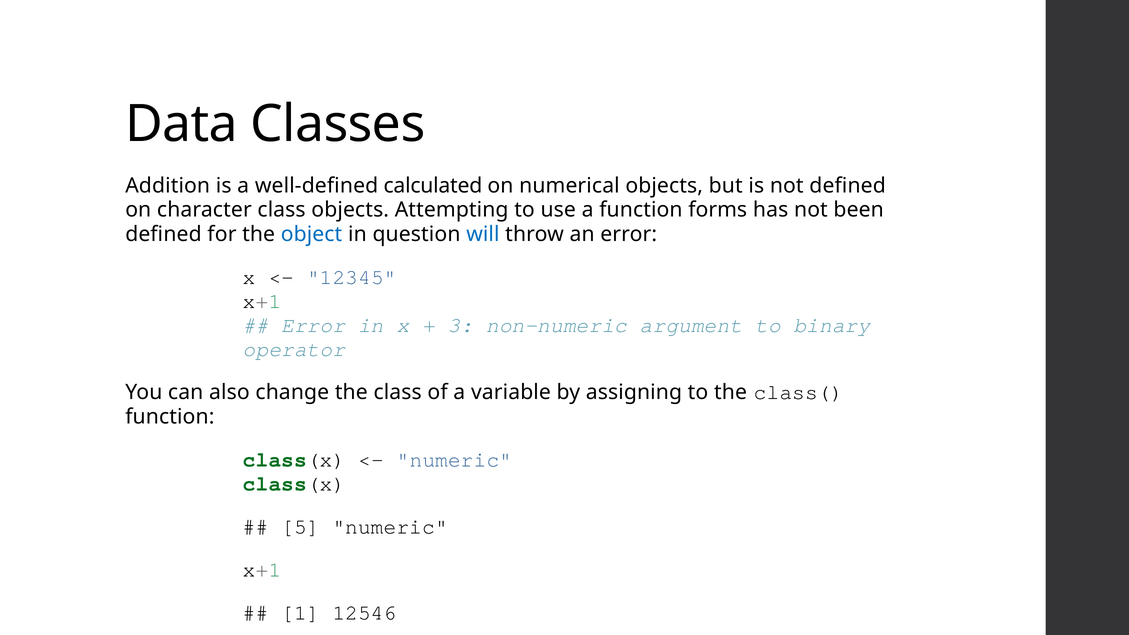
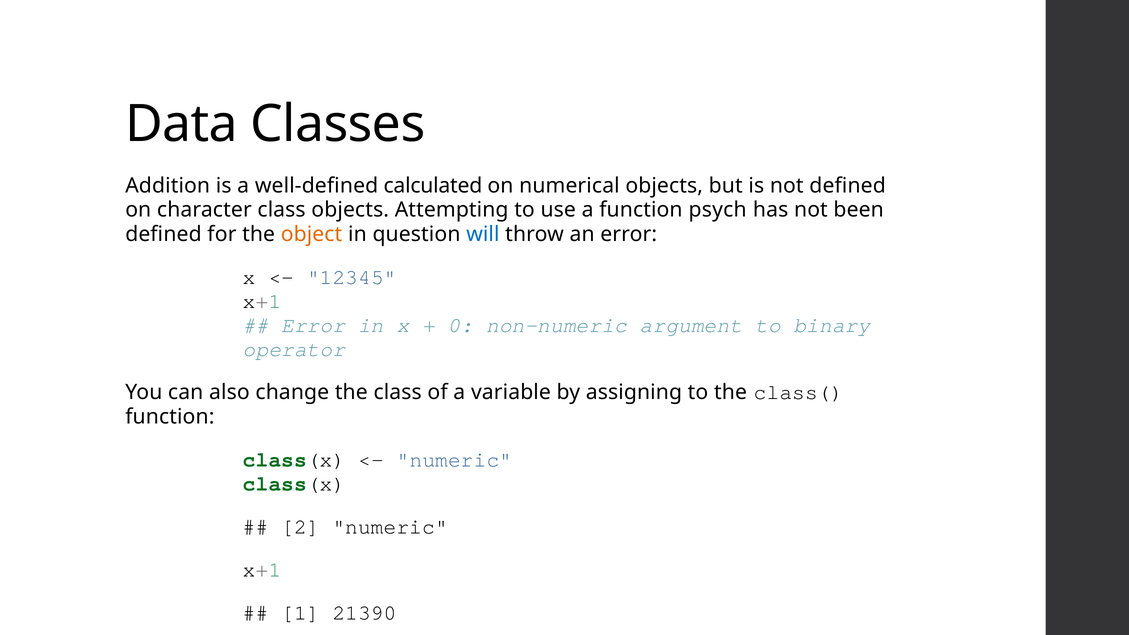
forms: forms -> psych (718, 210)
object colour: blue -> orange (312, 234)
3: 3 -> 0 (461, 325)
5: 5 -> 2 (300, 527)
12546: 12546 -> 21390 (364, 613)
